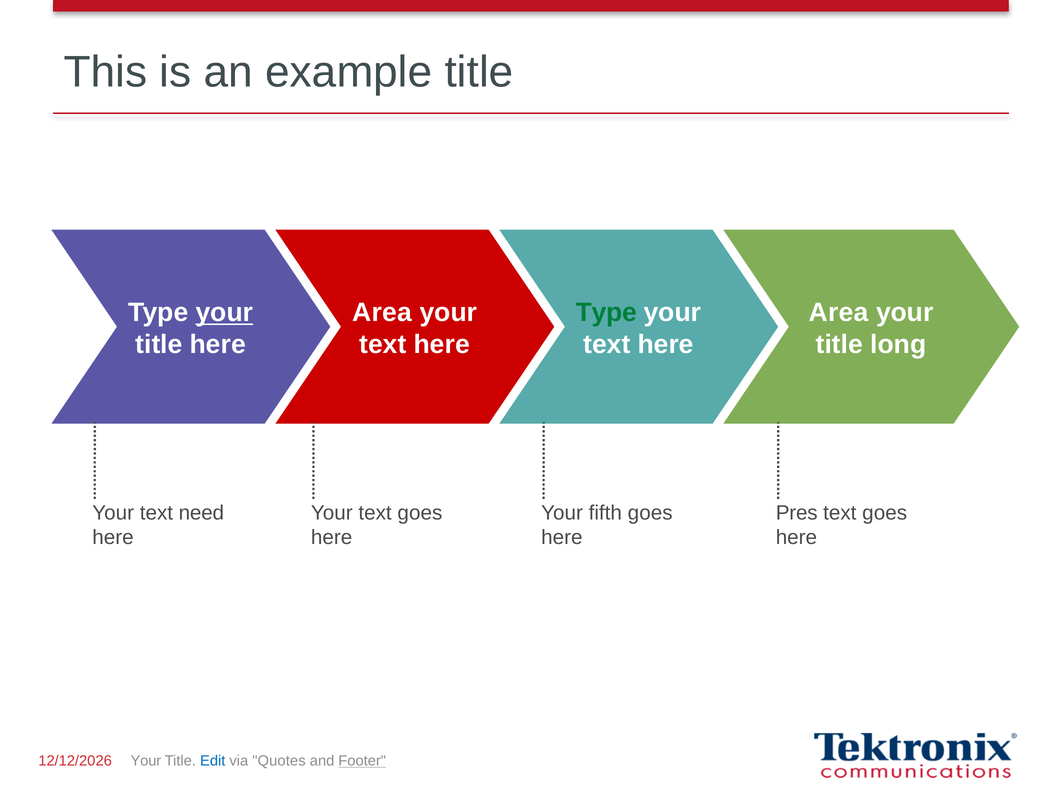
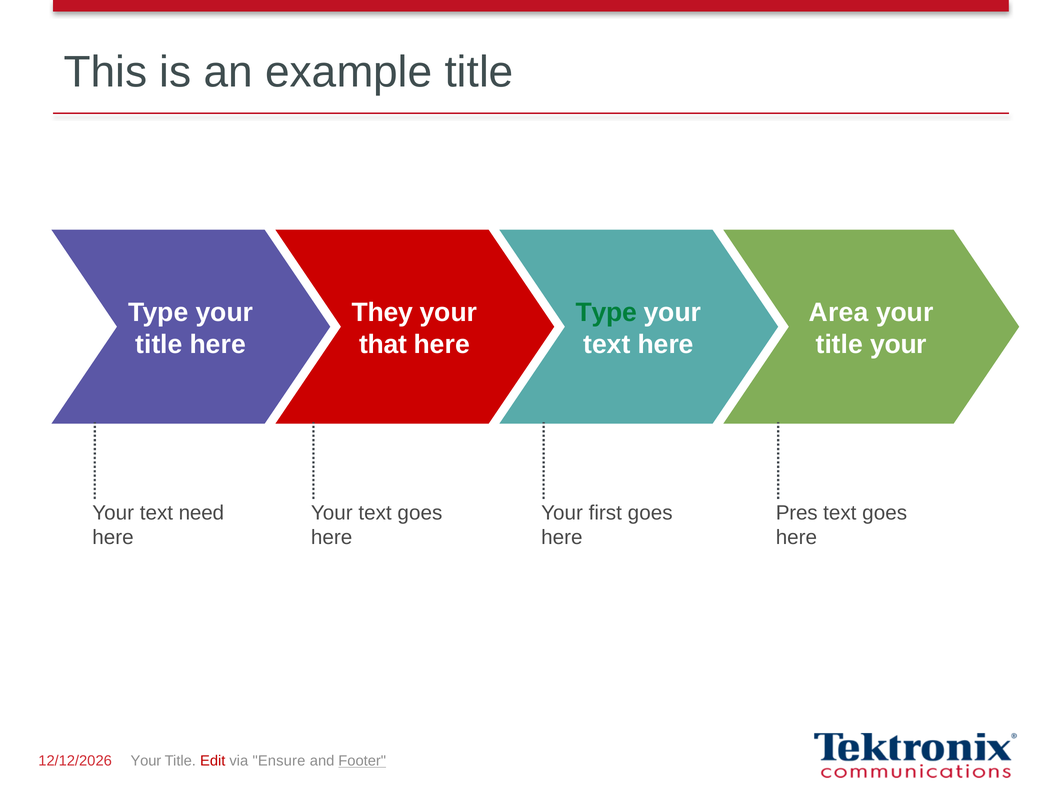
your underline: present -> none (224, 312)
Area: Area -> They (382, 312)
text: text -> that (383, 344)
title long: long -> your (898, 344)
fifth: fifth -> first (605, 512)
Edit colour: blue -> red (213, 760)
Quotes: Quotes -> Ensure (279, 760)
